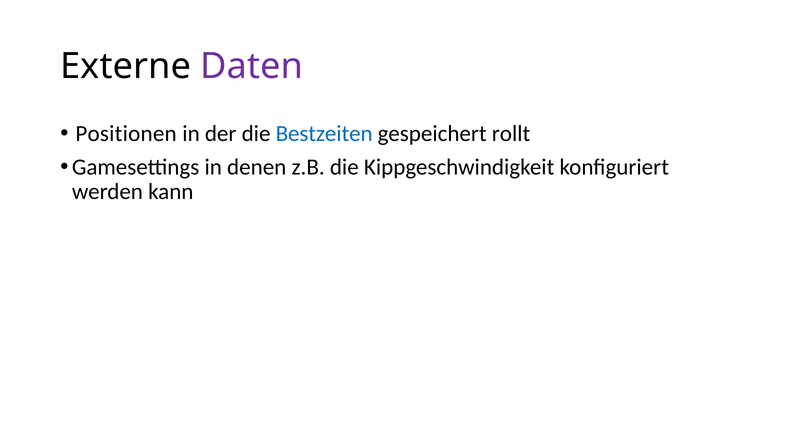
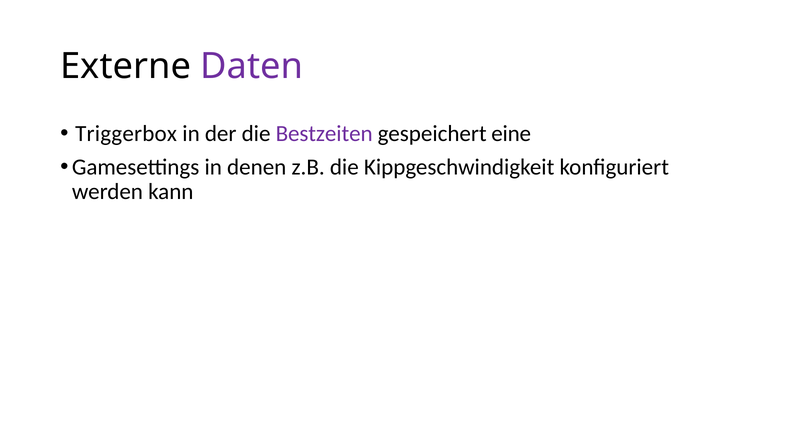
Positionen: Positionen -> Triggerbox (126, 134)
Bestzeiten colour: blue -> purple (324, 134)
rollt: rollt -> eine (511, 134)
